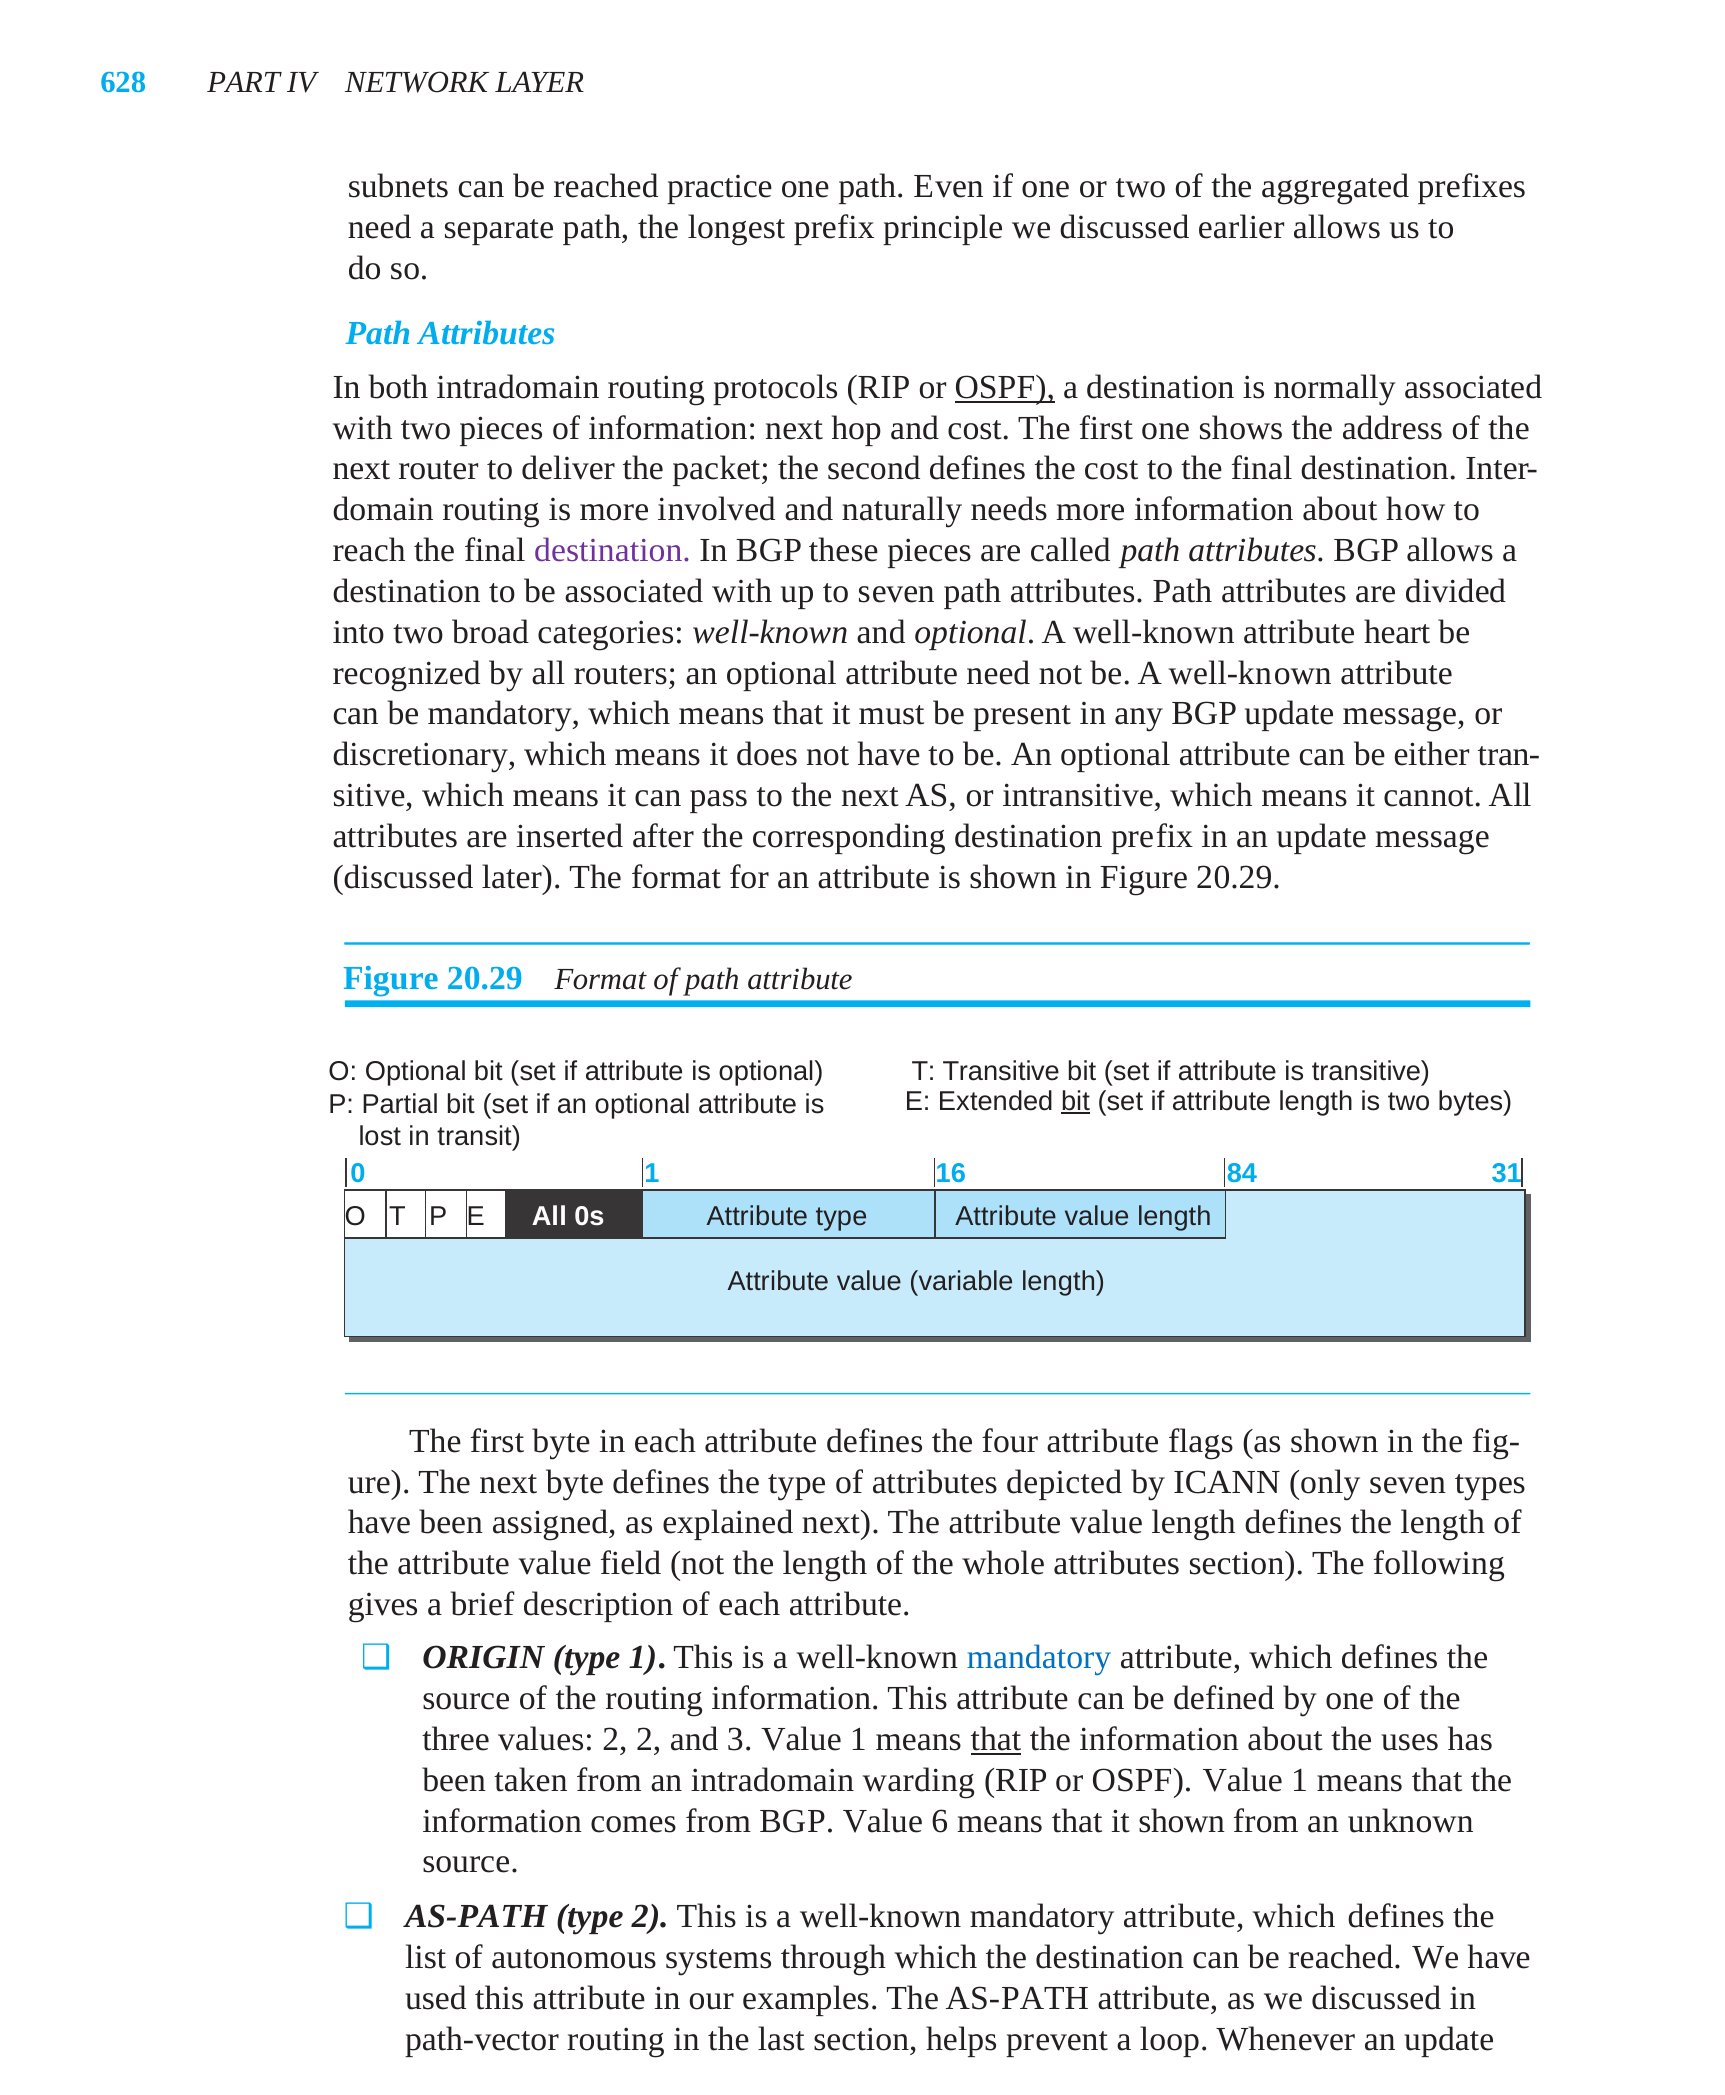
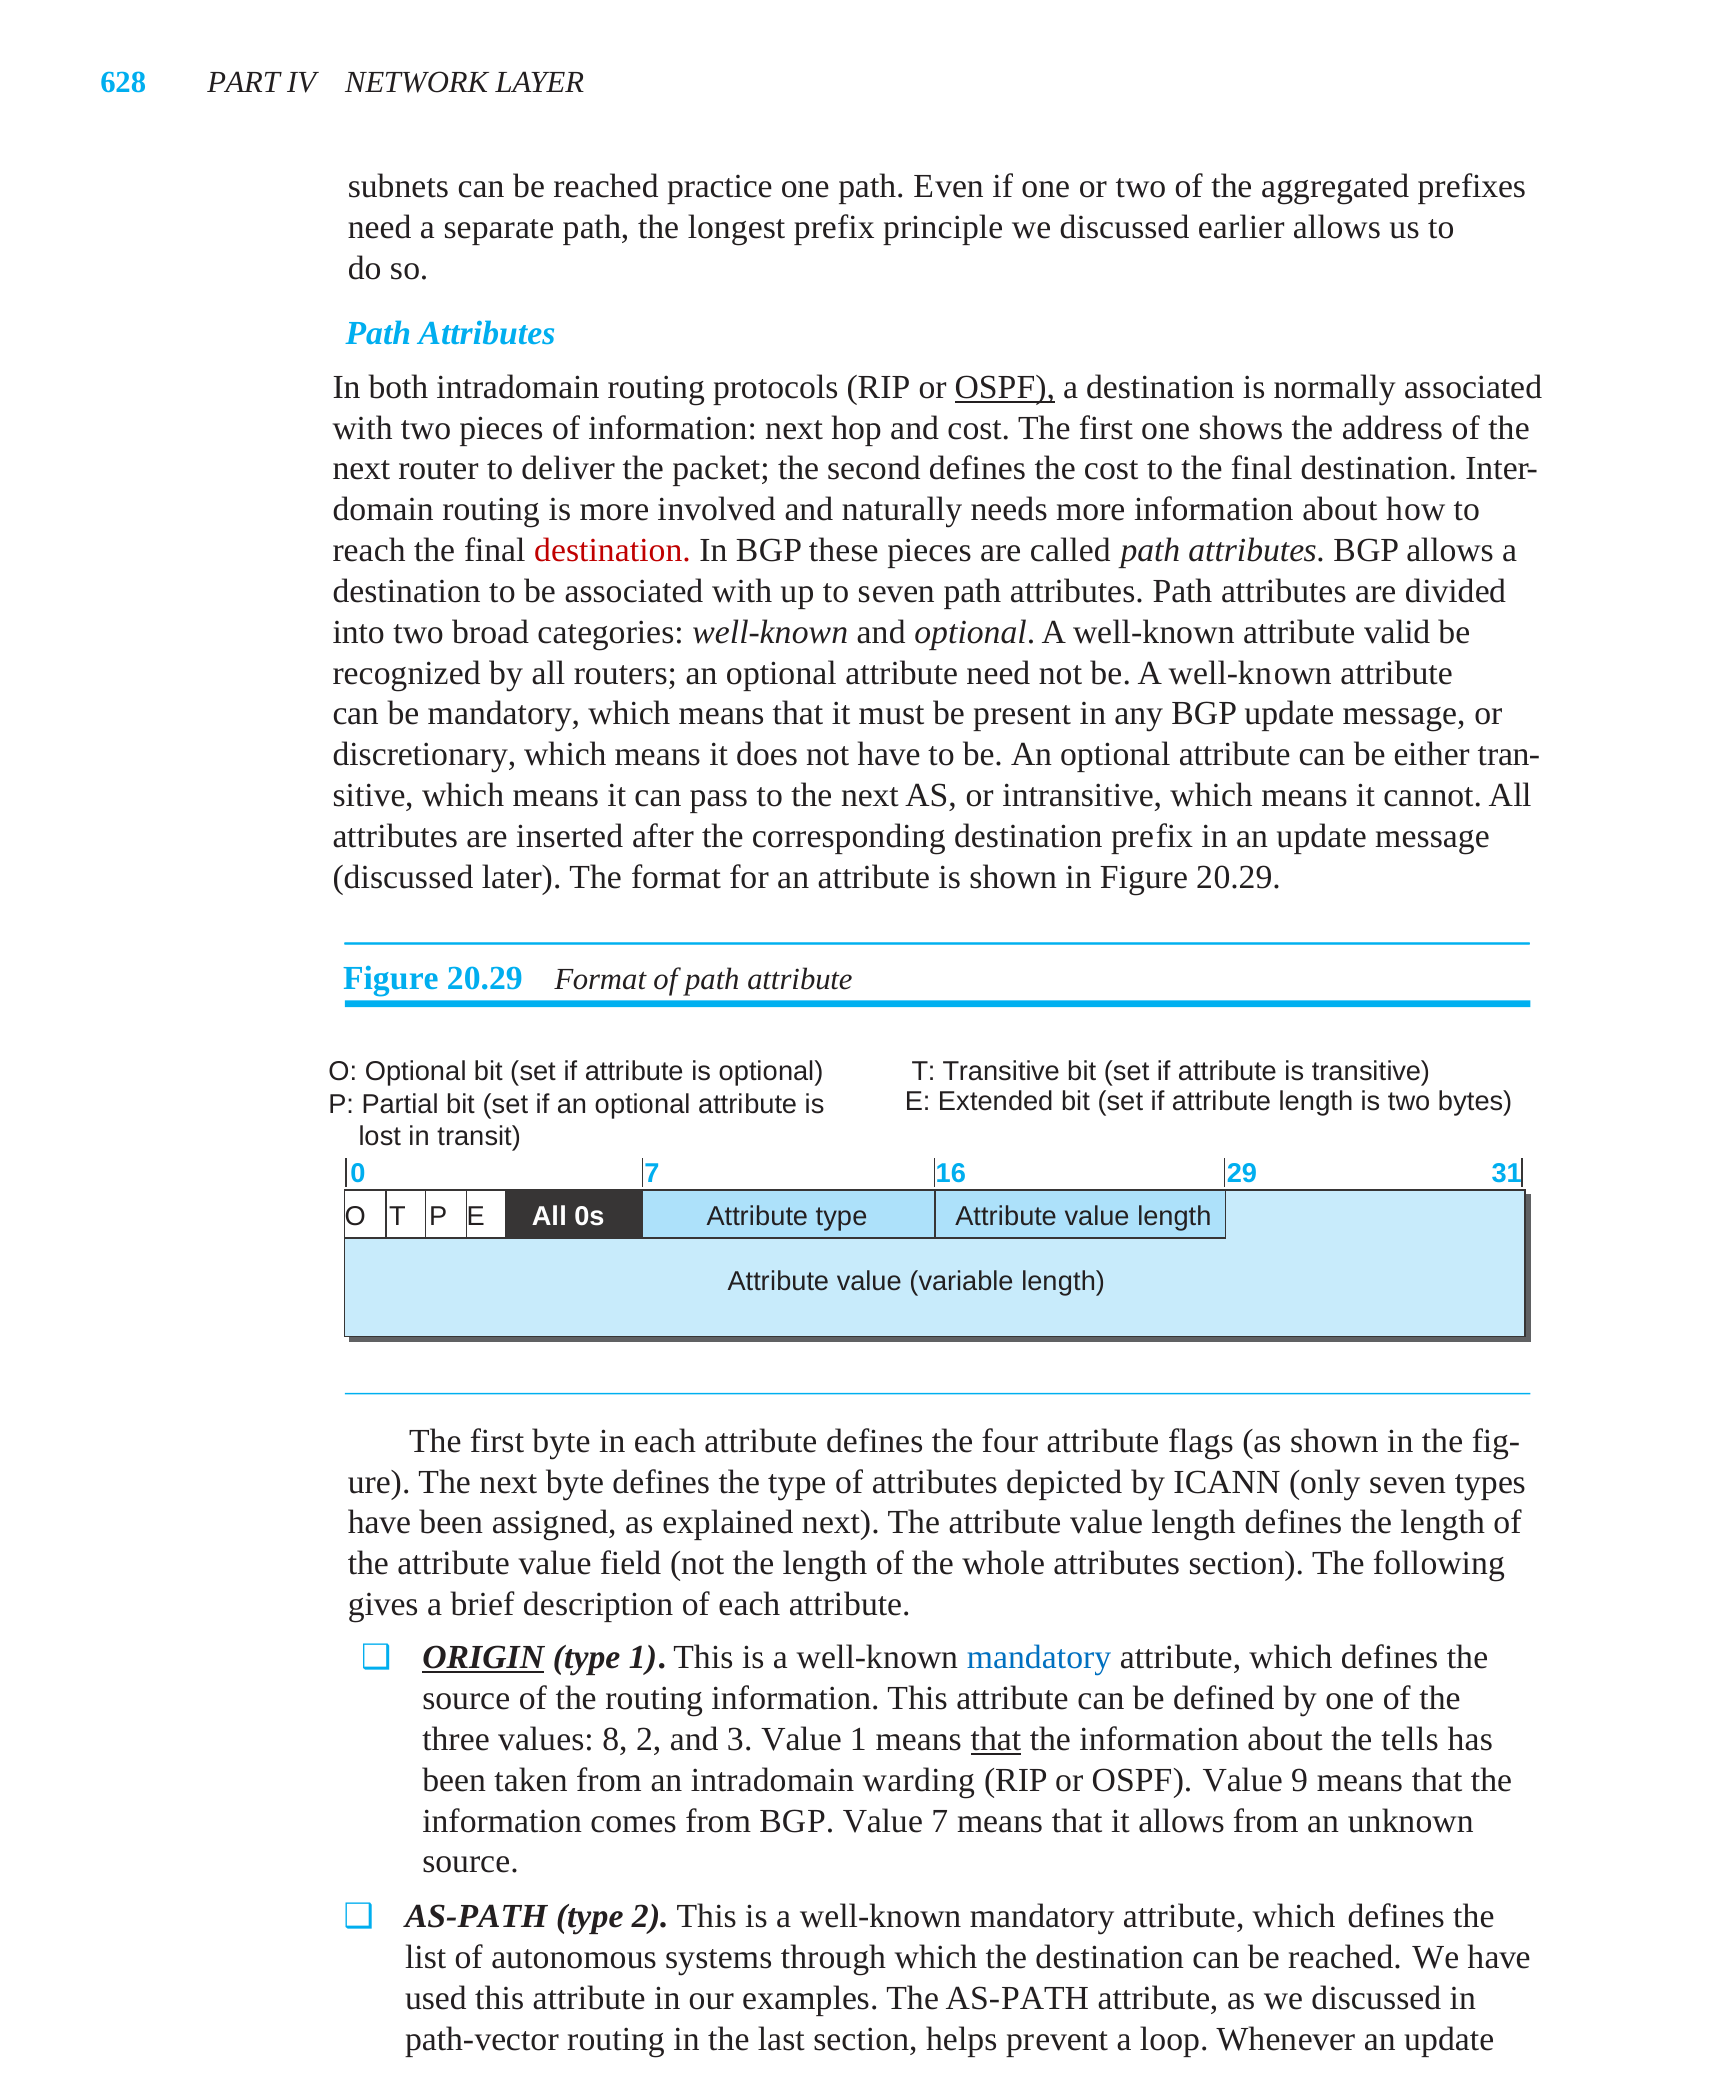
destination colour: purple -> red (613, 550)
heart: heart -> valid (1397, 632)
bit underline: present -> none (1075, 1101)
0 1: 1 -> 7 (652, 1174)
84: 84 -> 29 (1242, 1174)
ORIGIN underline: none -> present (483, 1658)
values 2: 2 -> 8 (615, 1739)
uses: uses -> tells (1410, 1739)
OSPF Value 1: 1 -> 9 (1300, 1780)
Value 6: 6 -> 7 (940, 1821)
it shown: shown -> allows (1182, 1821)
